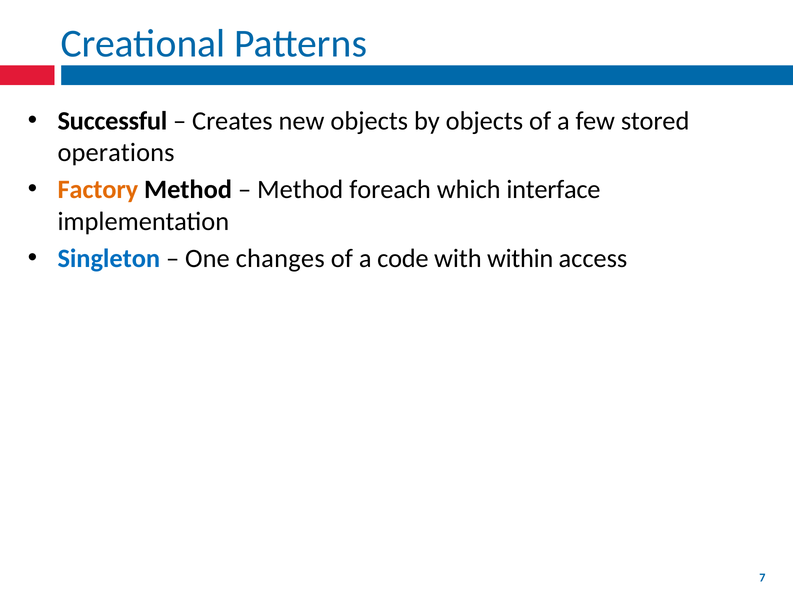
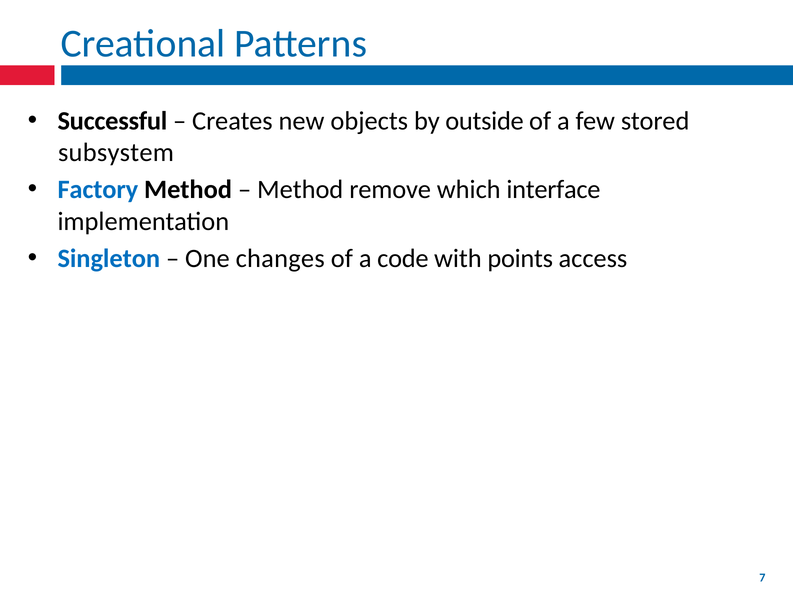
by objects: objects -> outside (485, 121)
operations: operations -> subsystem (116, 153)
Factory colour: orange -> blue (98, 190)
foreach: foreach -> remove (390, 190)
within: within -> points (520, 258)
